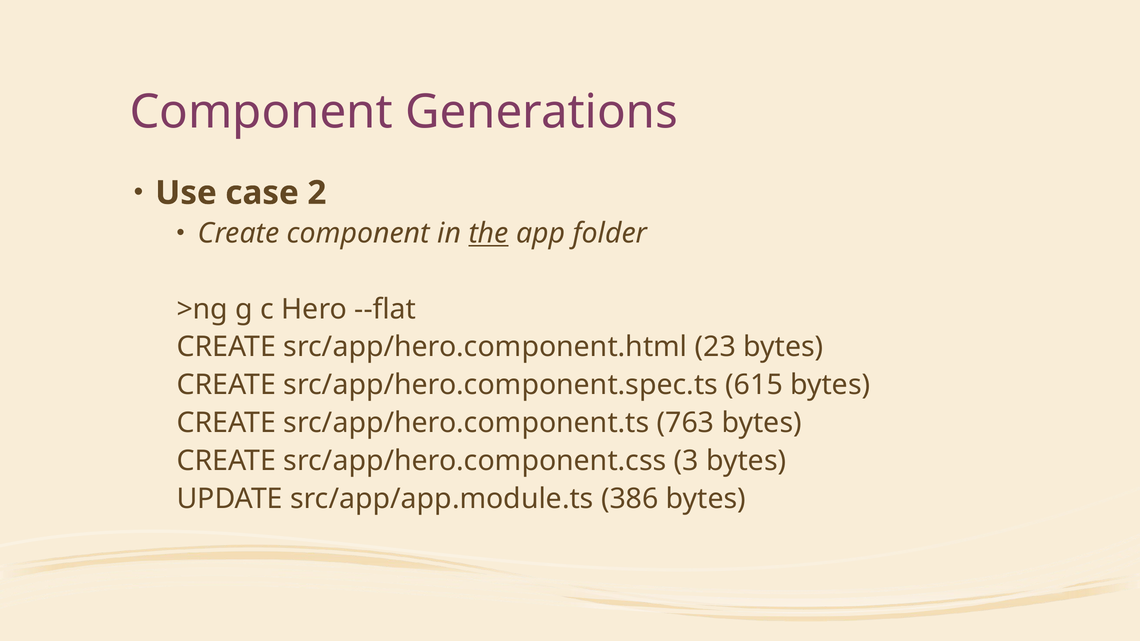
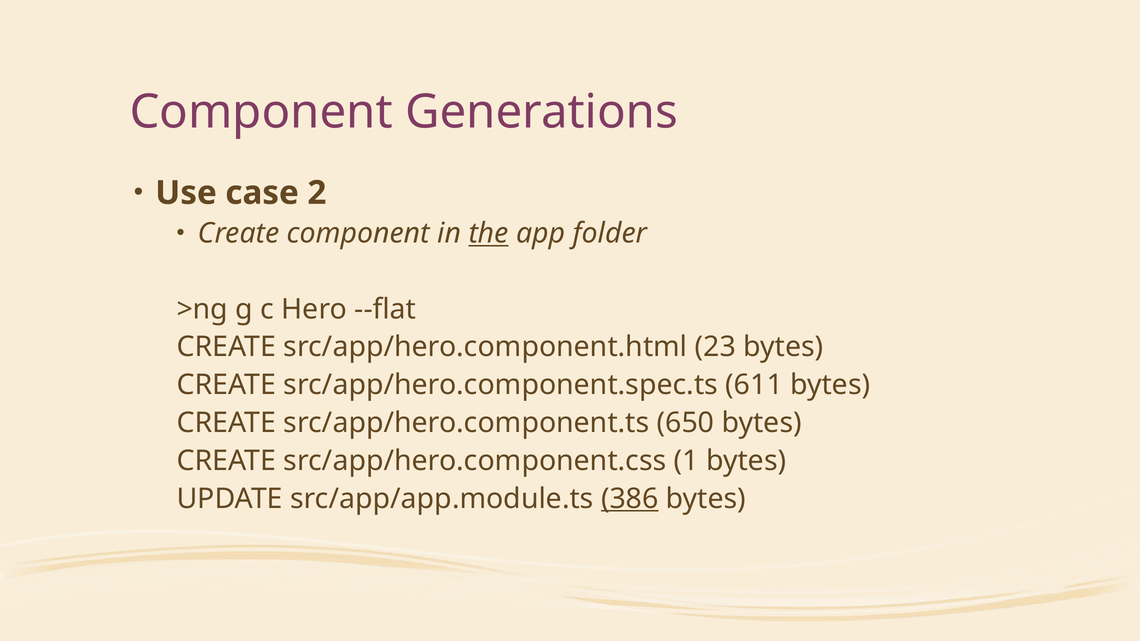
615: 615 -> 611 (754, 385)
763: 763 -> 650 (685, 423)
3: 3 -> 1 (686, 461)
386 underline: none -> present (630, 499)
